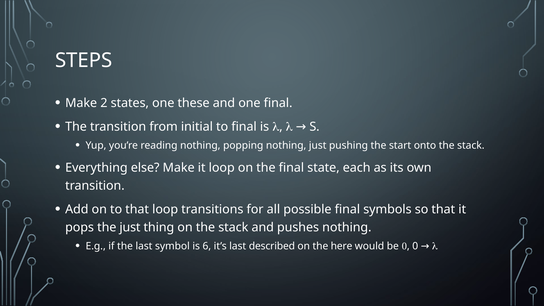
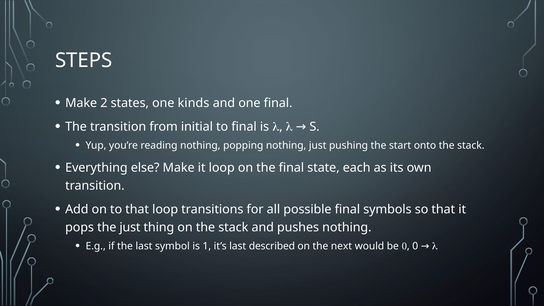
these: these -> kinds (193, 103)
6: 6 -> 1 (207, 246)
here: here -> next (341, 246)
